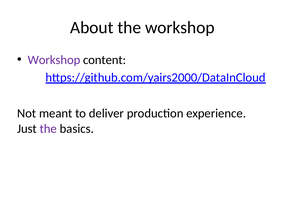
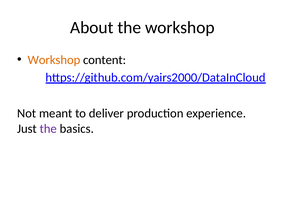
Workshop colour: purple -> orange (54, 60)
